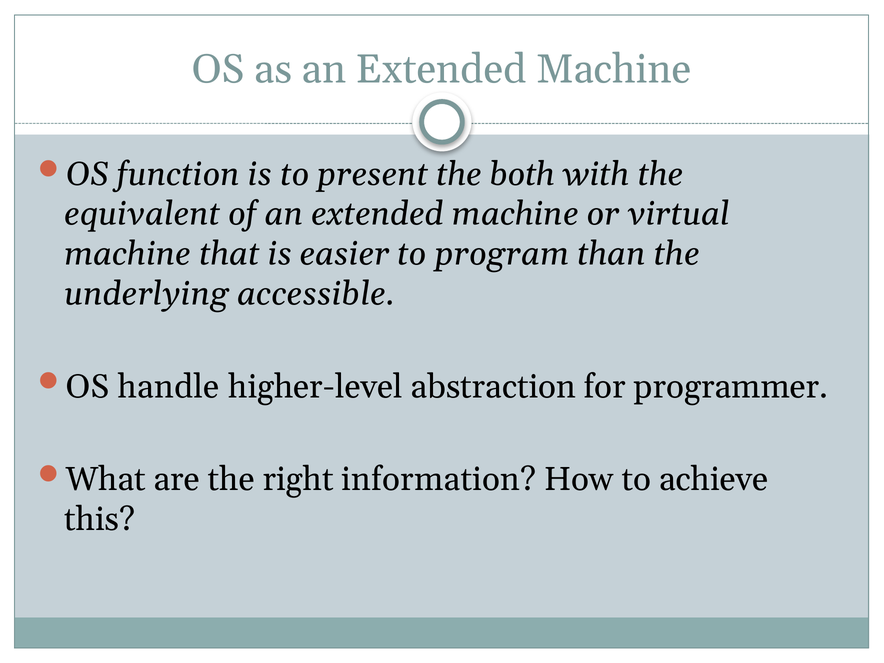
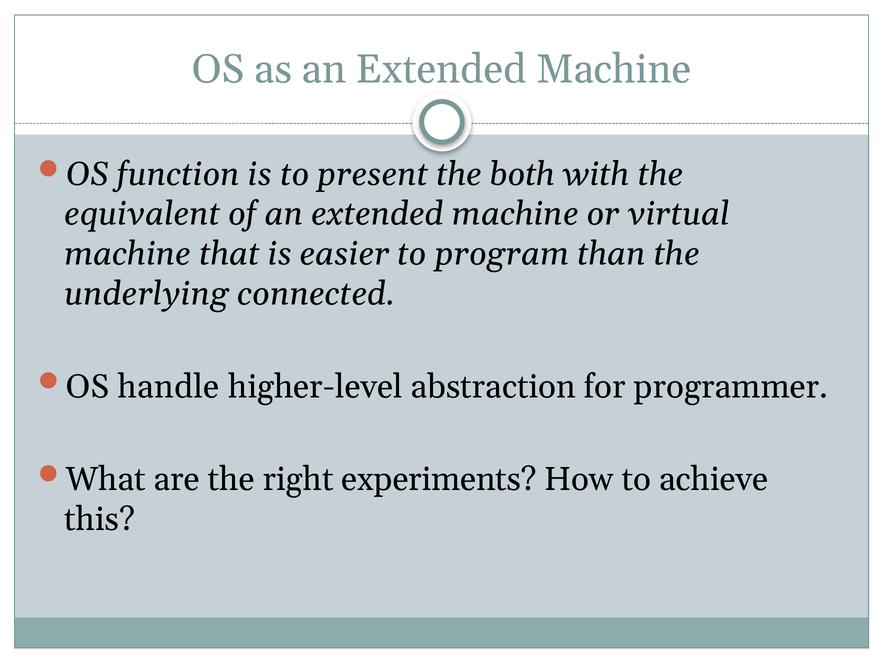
accessible: accessible -> connected (316, 294)
information: information -> experiments (439, 480)
